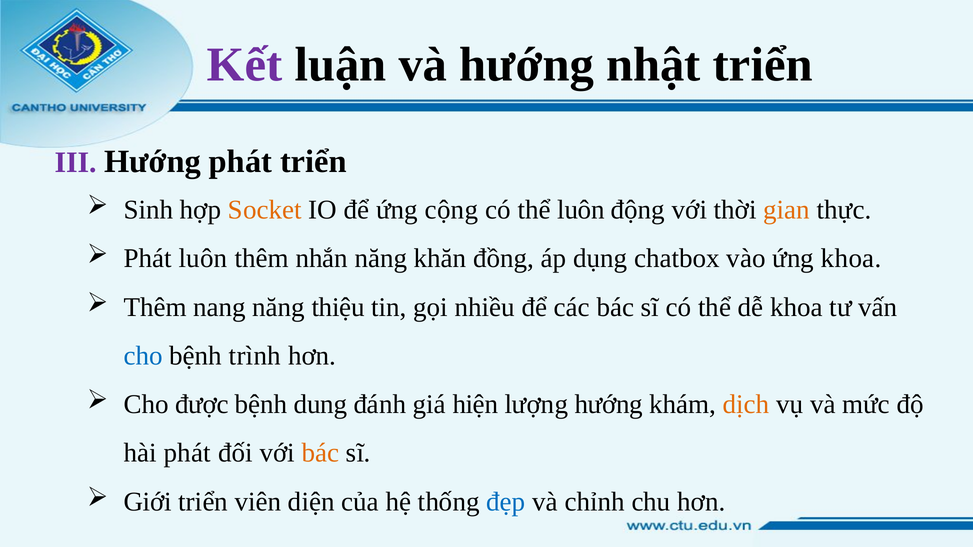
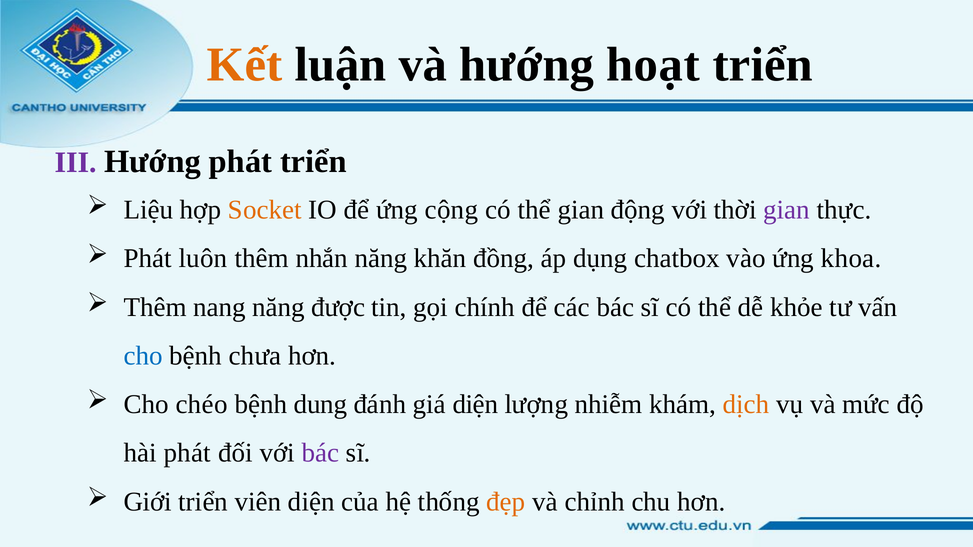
Kết colour: purple -> orange (245, 65)
nhật: nhật -> hoạt (653, 65)
Sinh: Sinh -> Liệu (148, 210)
thể luôn: luôn -> gian (581, 210)
gian colour: orange -> purple (787, 210)
thiệu: thiệu -> được (338, 307)
nhiều: nhiều -> chính (485, 307)
dễ khoa: khoa -> khỏe (796, 307)
trình: trình -> chưa (255, 356)
được: được -> chéo (202, 405)
giá hiện: hiện -> diện (475, 405)
lượng hướng: hướng -> nhiễm (609, 405)
bác colour: orange -> purple (320, 453)
đẹp colour: blue -> orange (506, 502)
